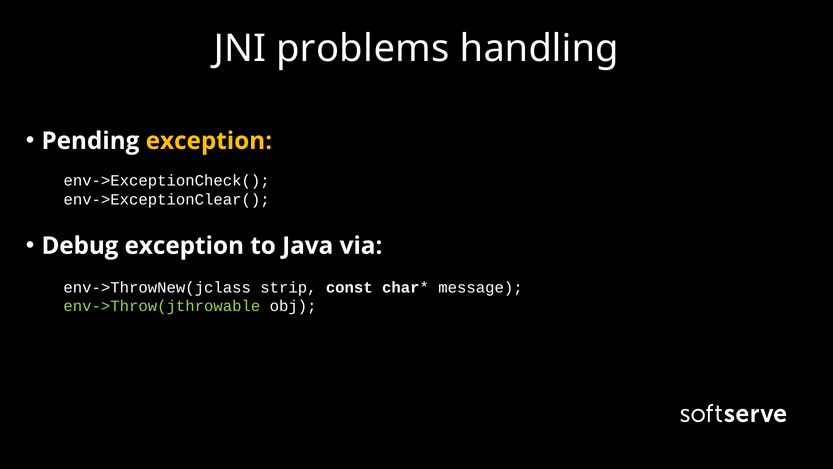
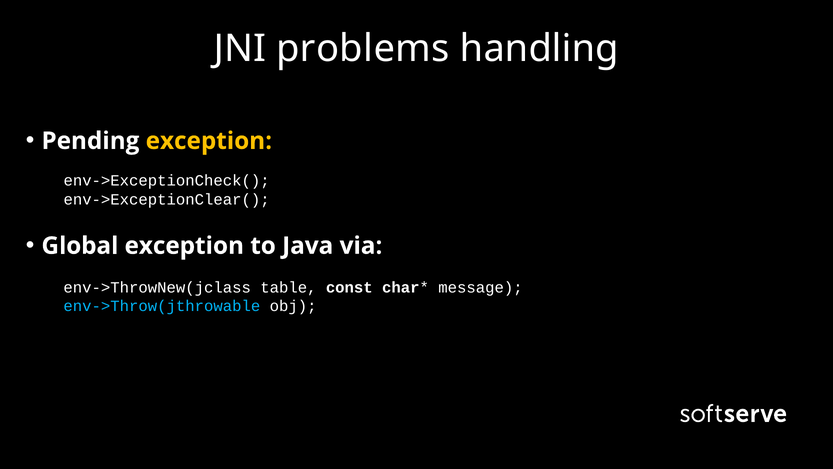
Debug: Debug -> Global (80, 246)
strip: strip -> table (288, 287)
env->Throw(jthrowable colour: light green -> light blue (162, 306)
